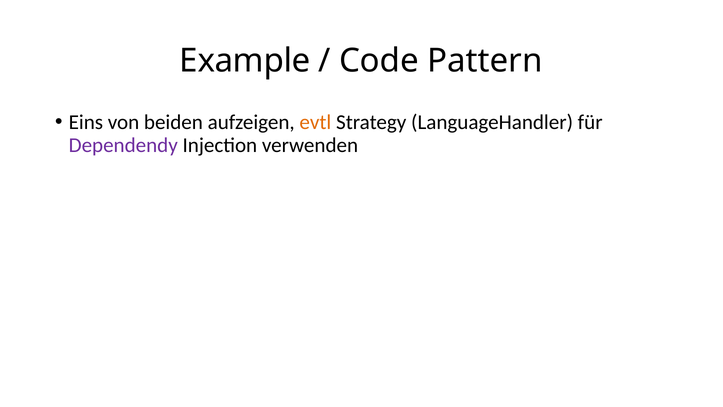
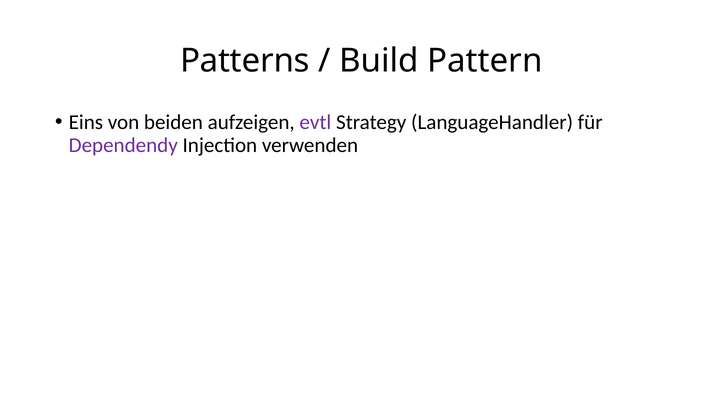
Example: Example -> Patterns (245, 61)
Code: Code -> Build (379, 61)
evtl colour: orange -> purple (315, 122)
